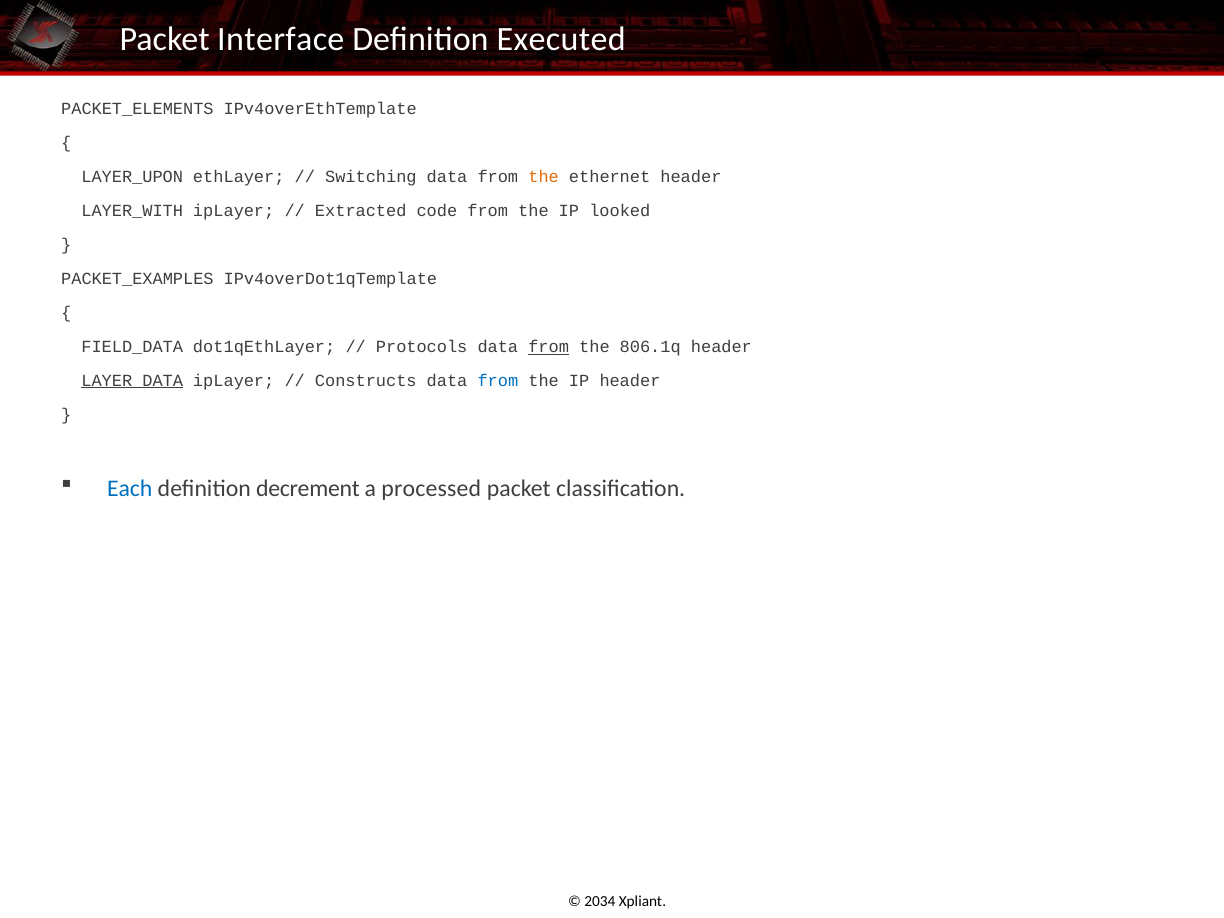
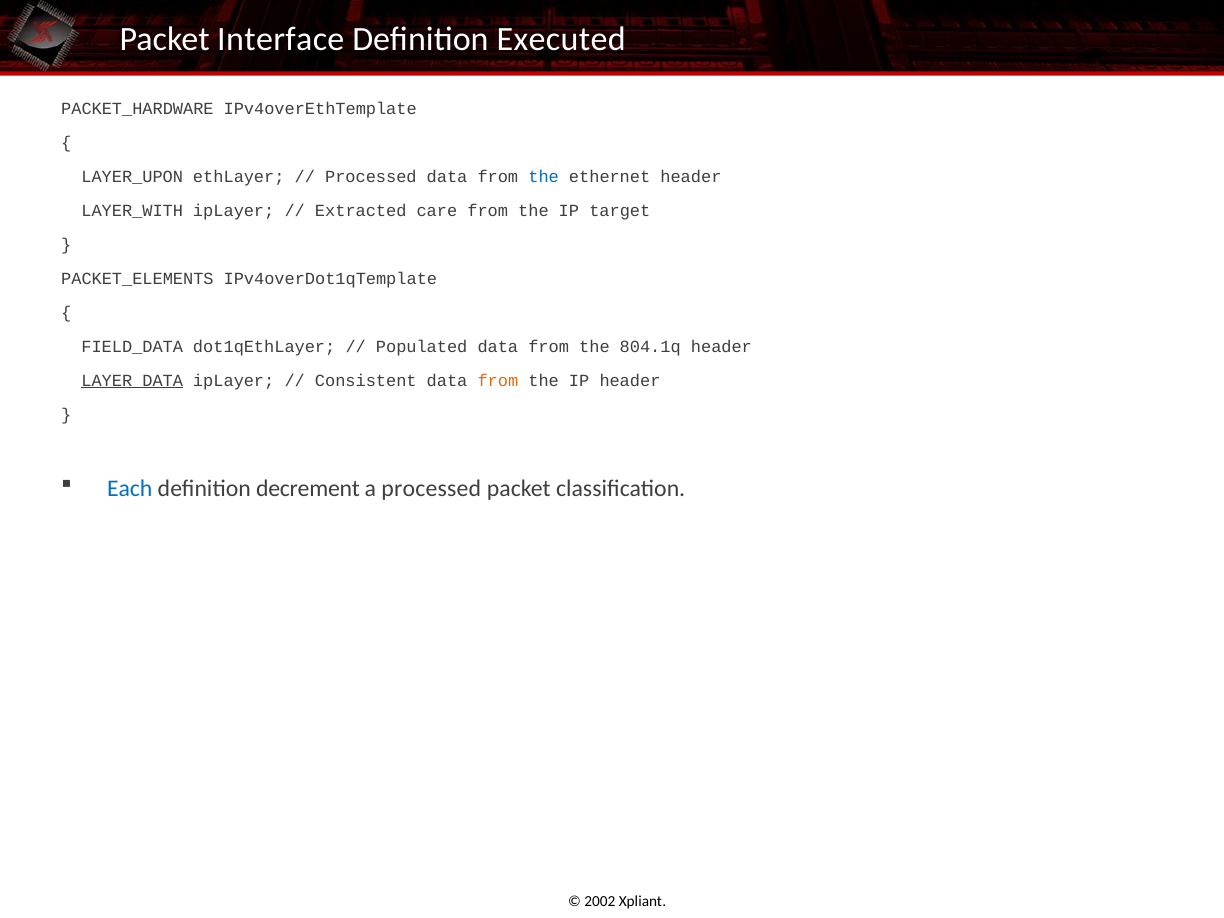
PACKET_ELEMENTS: PACKET_ELEMENTS -> PACKET_HARDWARE (137, 109)
Switching: Switching -> Processed (371, 177)
the colour: orange -> blue (544, 177)
code: code -> care (437, 211)
looked: looked -> target (620, 211)
PACKET_EXAMPLES: PACKET_EXAMPLES -> PACKET_ELEMENTS (137, 279)
Protocols: Protocols -> Populated (422, 347)
from underline: present -> none (549, 347)
806.1q: 806.1q -> 804.1q (650, 347)
Constructs: Constructs -> Consistent (366, 381)
from colour: blue -> orange (498, 381)
2034: 2034 -> 2002 (600, 901)
